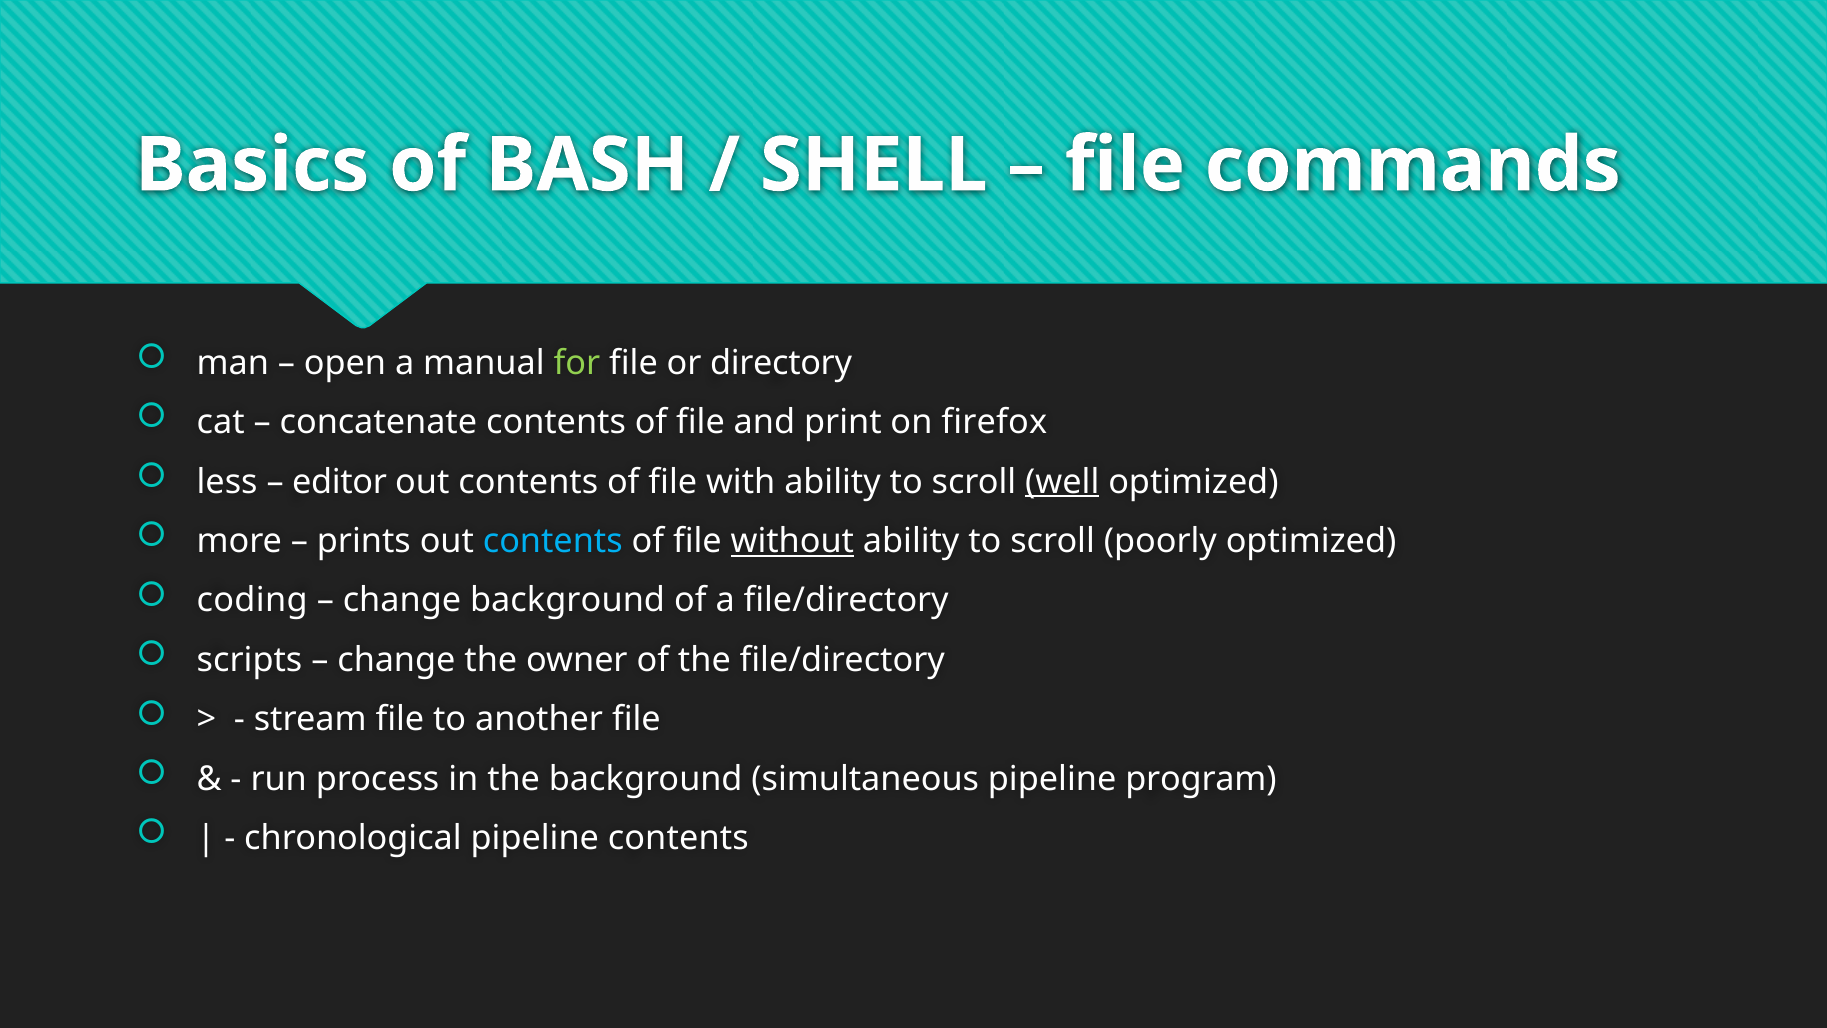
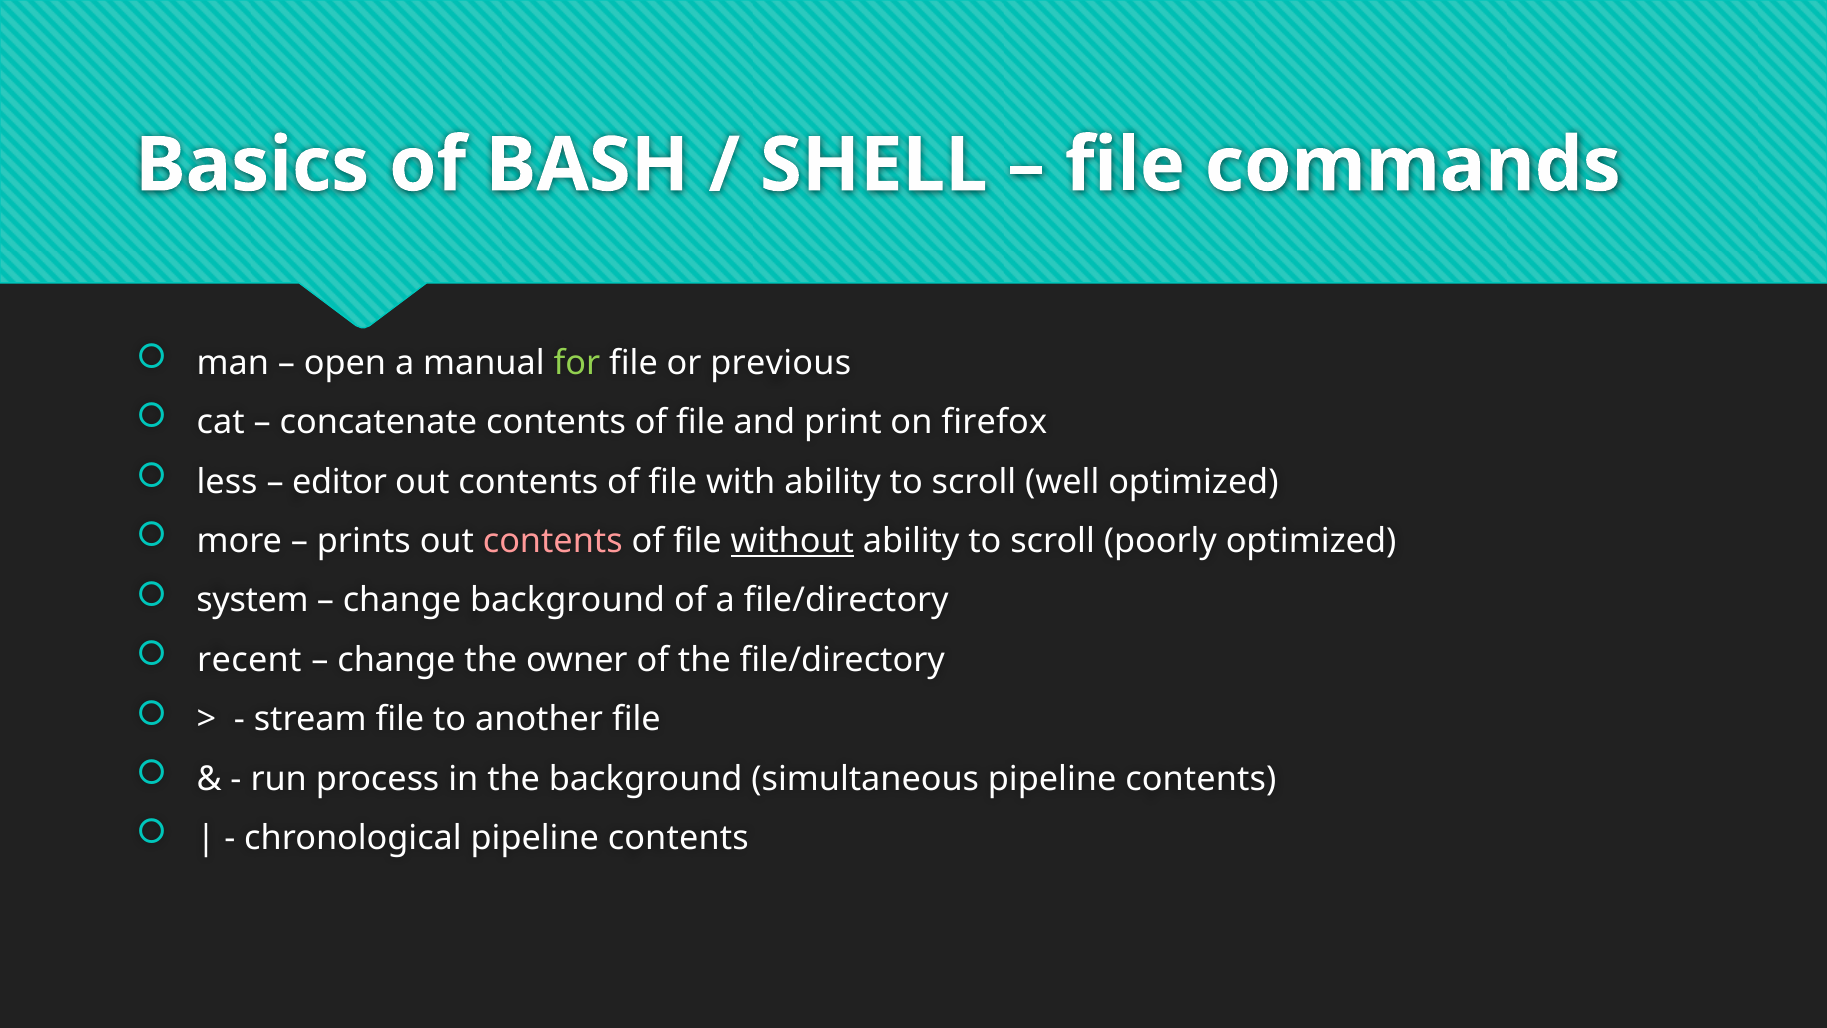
directory: directory -> previous (781, 363)
well underline: present -> none (1062, 482)
contents colour: light blue -> pink (553, 541)
coding: coding -> system (252, 600)
scripts: scripts -> recent (249, 660)
simultaneous pipeline program: program -> contents (1201, 779)
